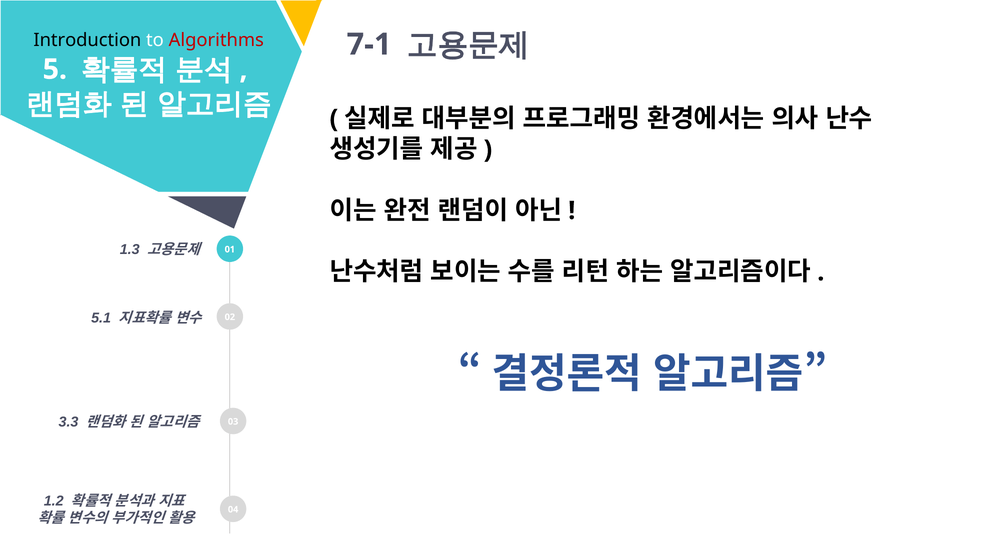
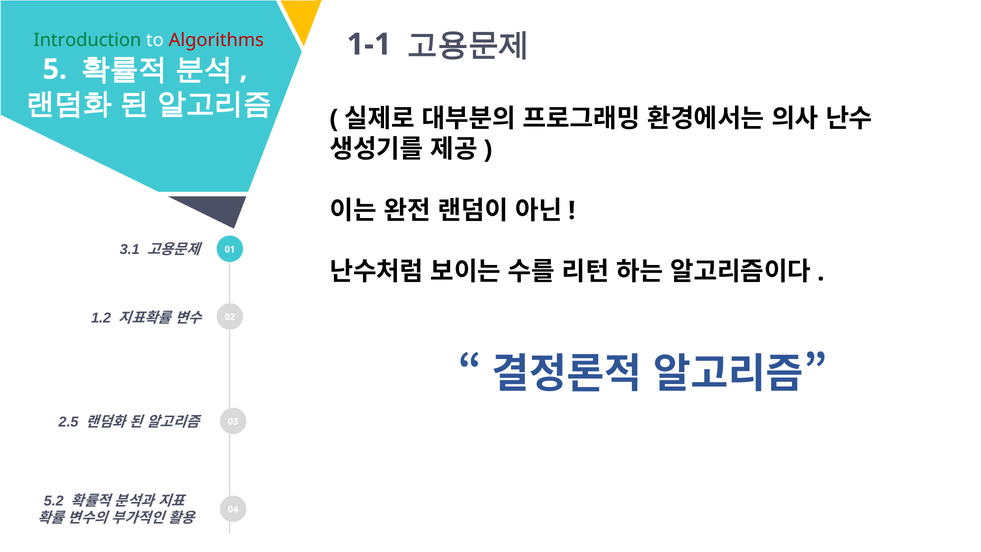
Introduction colour: black -> green (87, 40)
7-1: 7-1 -> 1-1 (369, 44)
1.3: 1.3 -> 3.1 (130, 250)
5.1: 5.1 -> 1.2 (101, 318)
3.3: 3.3 -> 2.5 (68, 422)
1.2: 1.2 -> 5.2 (54, 501)
